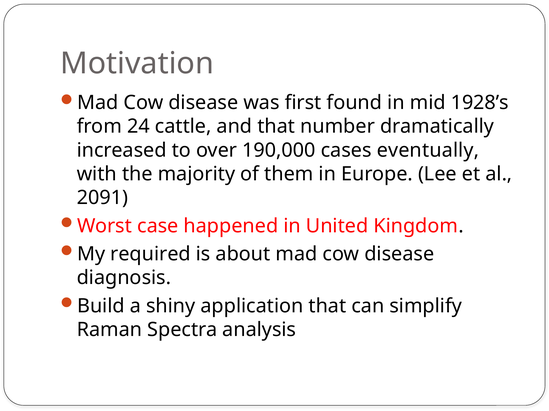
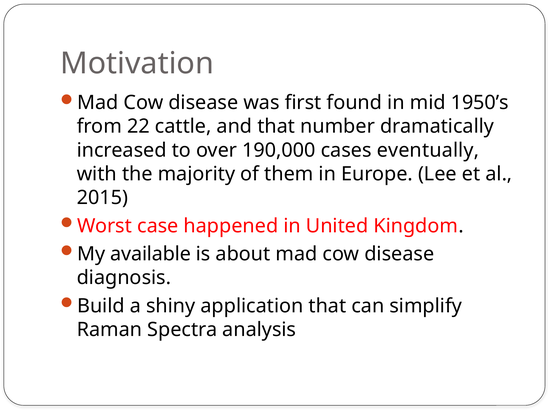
1928’s: 1928’s -> 1950’s (480, 103)
24: 24 -> 22 (138, 127)
2091: 2091 -> 2015 (102, 198)
required: required -> available (151, 254)
